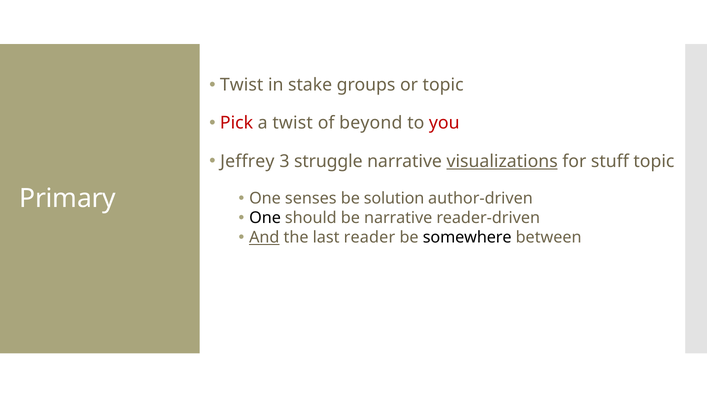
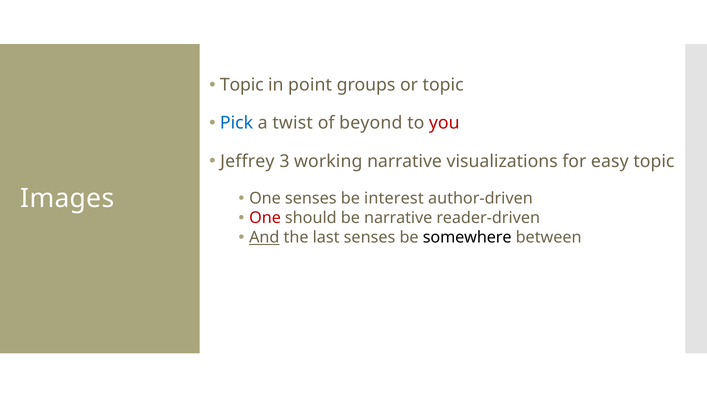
Twist: Twist -> Topic (242, 85)
stake: stake -> point (310, 85)
Pick colour: red -> blue (237, 123)
struggle: struggle -> working (328, 161)
visualizations underline: present -> none (502, 161)
stuff: stuff -> easy (610, 161)
solution: solution -> interest (394, 198)
Primary: Primary -> Images (67, 198)
One colour: black -> red (265, 218)
last reader: reader -> senses (370, 237)
